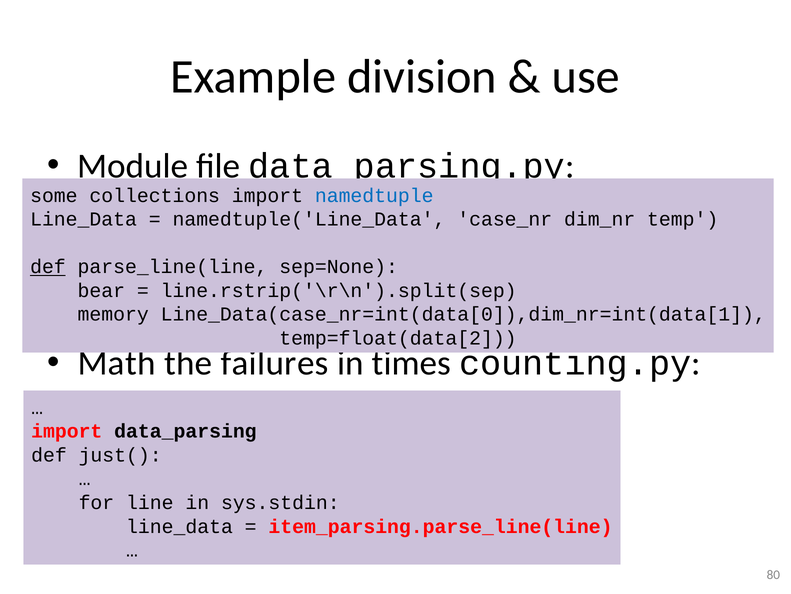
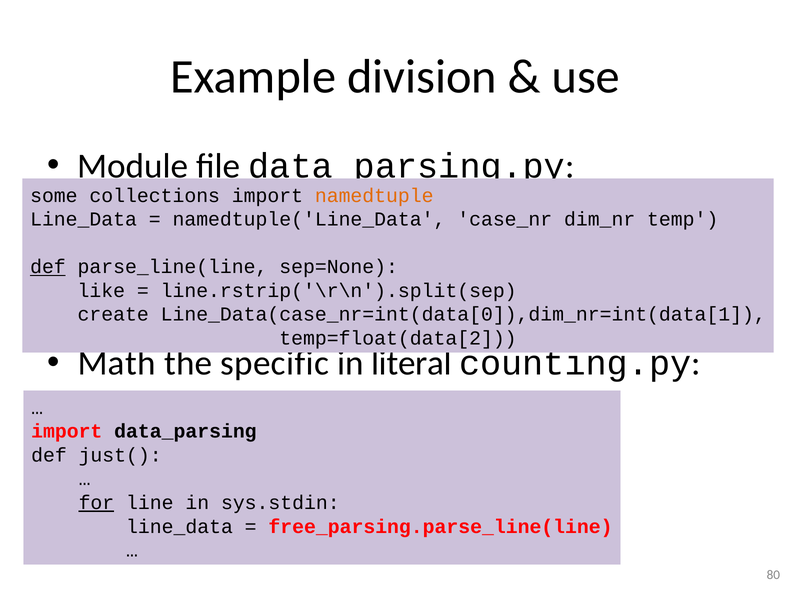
namedtuple colour: blue -> orange (374, 195)
bear: bear -> like (101, 290)
memory: memory -> create (113, 314)
failures: failures -> specific (275, 363)
times: times -> literal (411, 363)
for underline: none -> present (96, 502)
item_parsing.parse_line(line: item_parsing.parse_line(line -> free_parsing.parse_line(line (441, 526)
